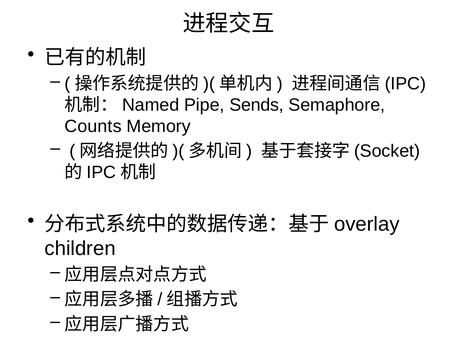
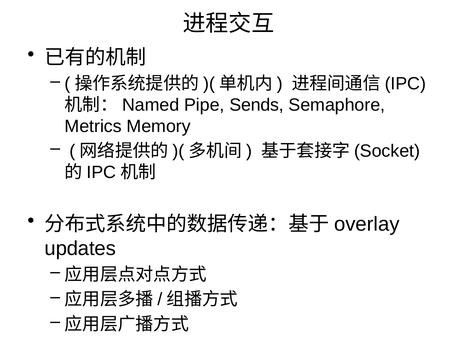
Counts: Counts -> Metrics (93, 127)
children: children -> updates (80, 249)
